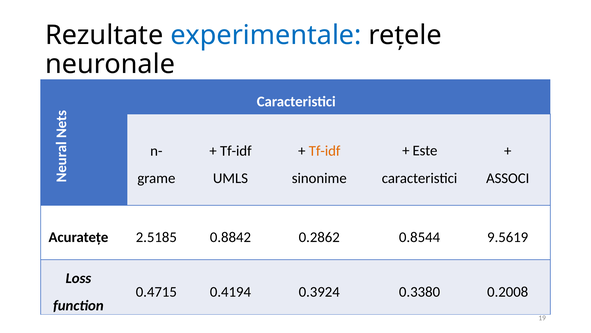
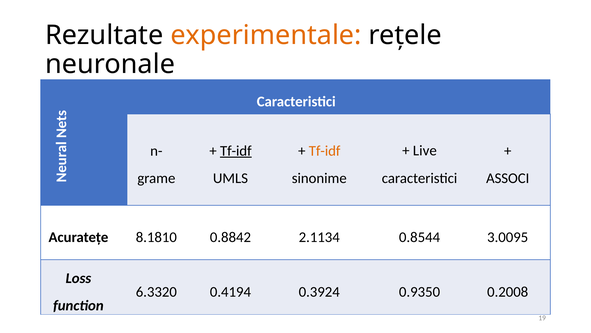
experimentale colour: blue -> orange (266, 35)
Este: Este -> Live (425, 150)
Tf-idf underline: none -> present (236, 151)
2.5185: 2.5185 -> 8.1810 (156, 237)
0.2862: 0.2862 -> 2.1134 (319, 237)
9.5619: 9.5619 -> 3.0095 (508, 237)
0.4715: 0.4715 -> 6.3320 (156, 291)
0.3380: 0.3380 -> 0.9350 (420, 291)
